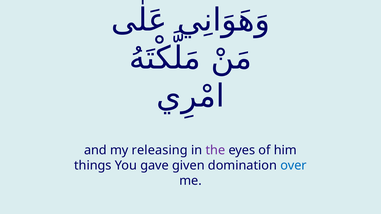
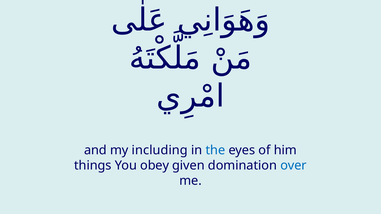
releasing: releasing -> including (160, 150)
the colour: purple -> blue (215, 150)
gave: gave -> obey (155, 166)
